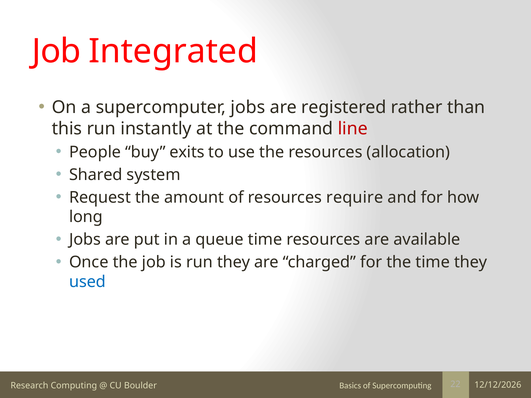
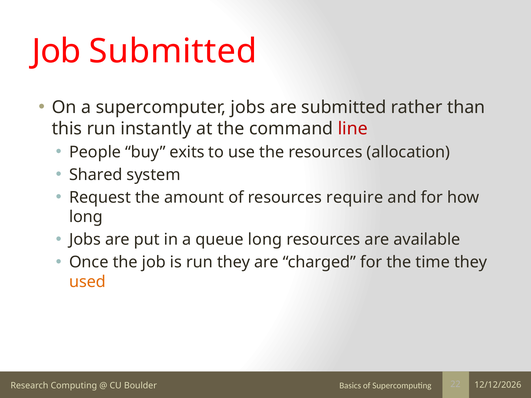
Job Integrated: Integrated -> Submitted (173, 51)
are registered: registered -> submitted (344, 107)
queue time: time -> long (265, 240)
used colour: blue -> orange (87, 282)
